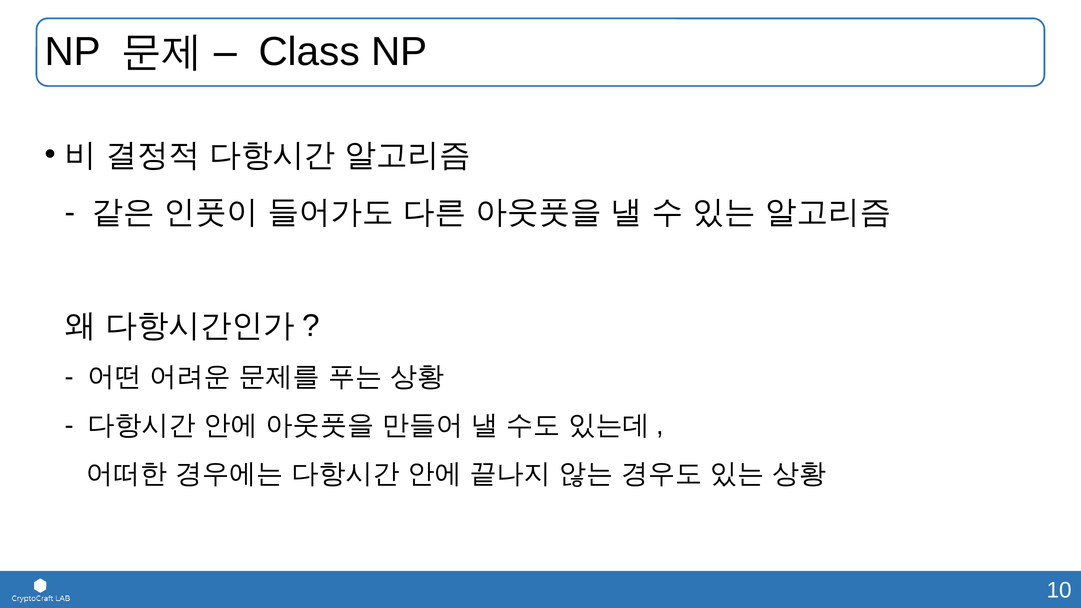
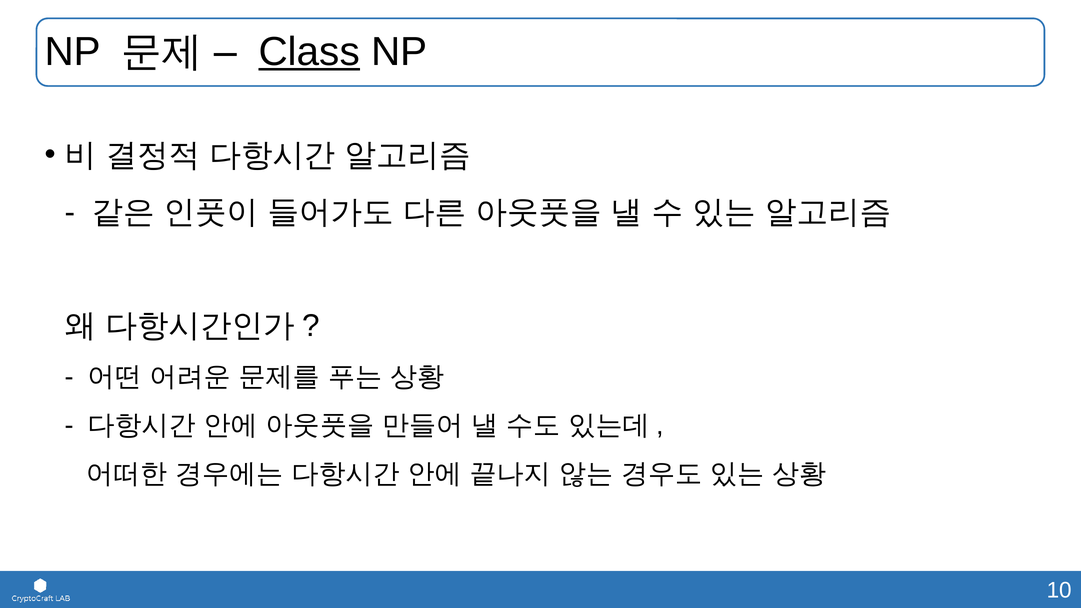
Class underline: none -> present (309, 52)
